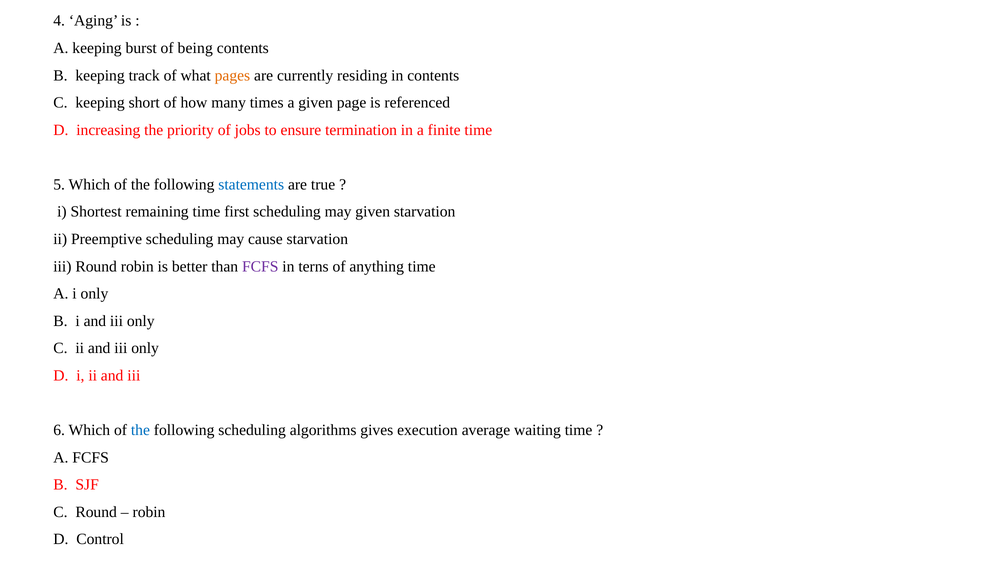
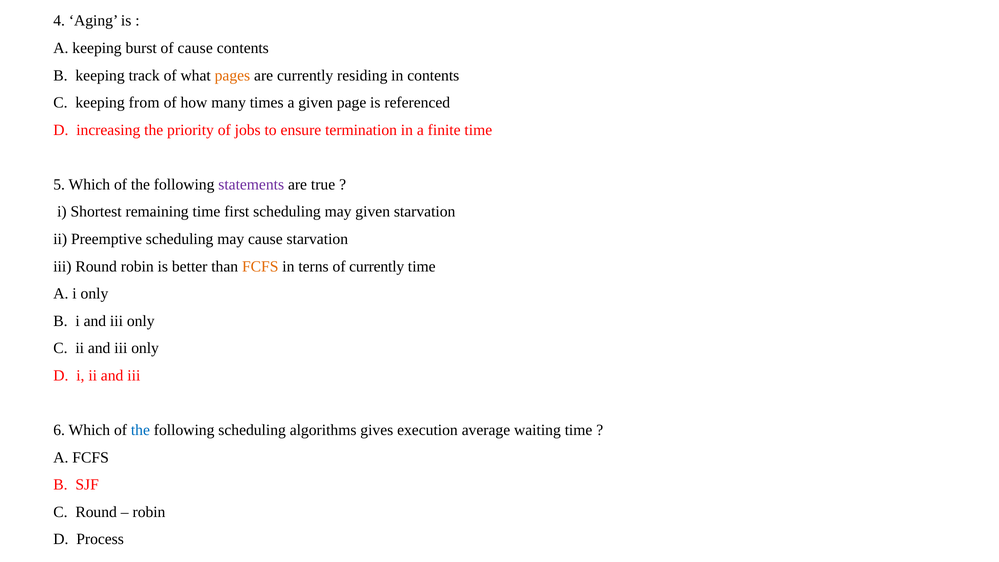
of being: being -> cause (195, 48)
short: short -> from (144, 103)
statements colour: blue -> purple (251, 184)
FCFS colour: purple -> orange (260, 266)
of anything: anything -> currently (377, 266)
Control: Control -> Process (100, 539)
